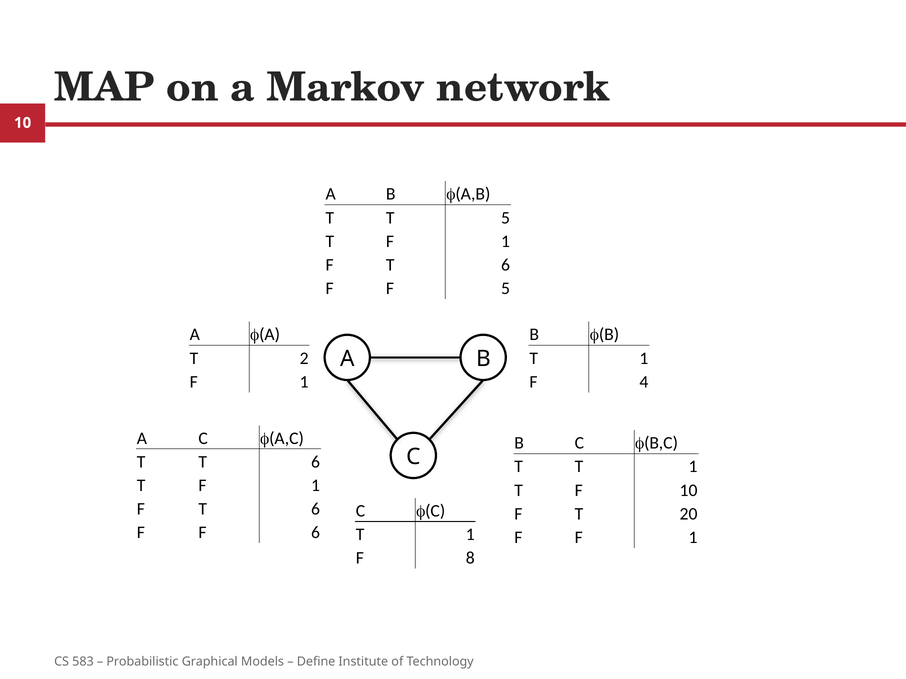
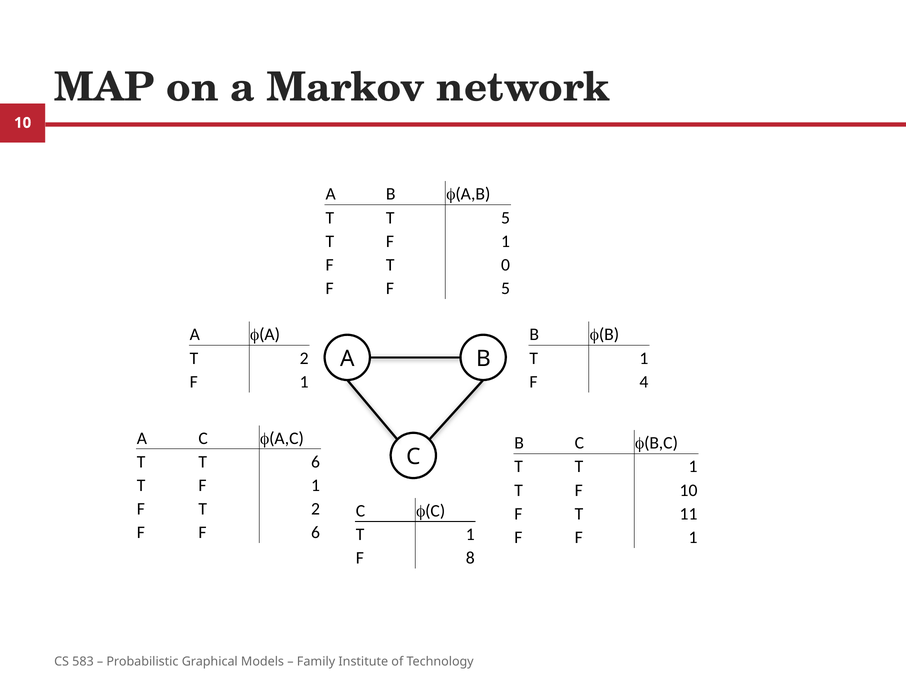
6: 6 -> 0 (506, 265)
6: 6 -> 2 (315, 509)
20: 20 -> 11 (689, 514)
Define: Define -> Family (316, 662)
